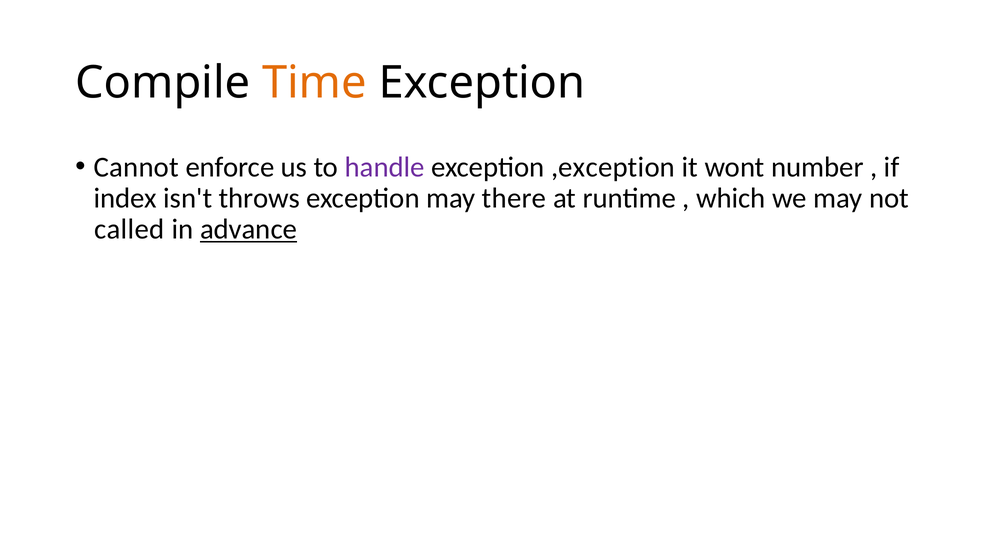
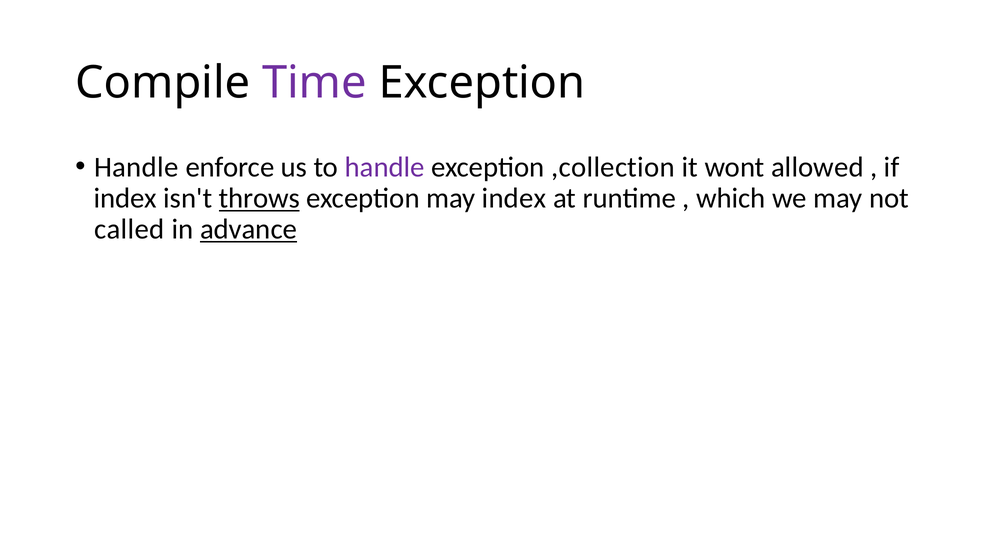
Time colour: orange -> purple (314, 83)
Cannot: Cannot -> Handle (136, 167)
,exception: ,exception -> ,collection (613, 167)
number: number -> allowed (817, 167)
throws underline: none -> present (259, 198)
may there: there -> index (514, 198)
